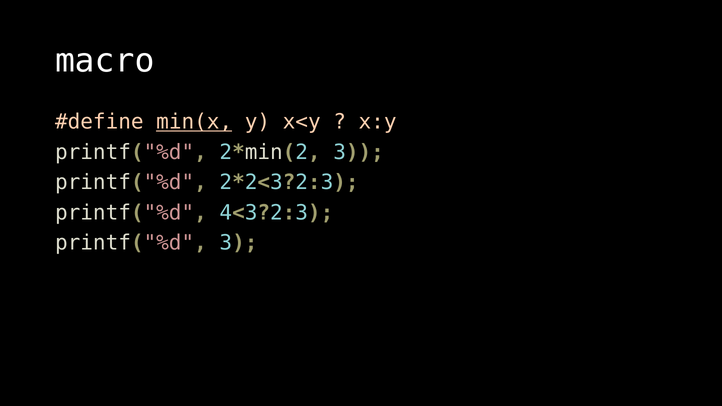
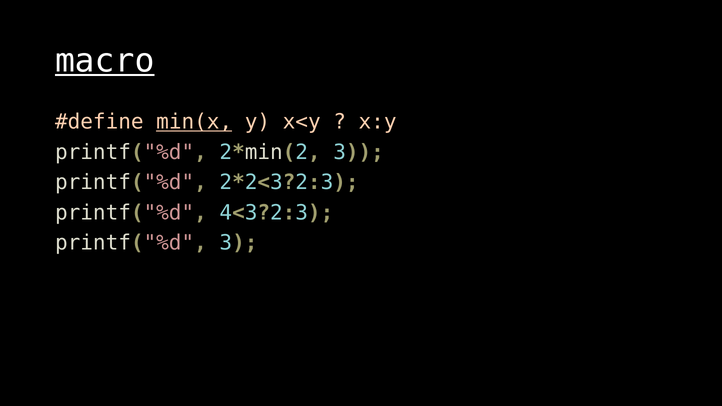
macro underline: none -> present (105, 61)
